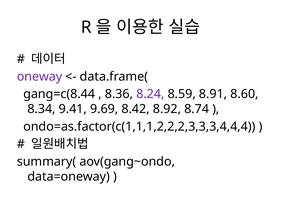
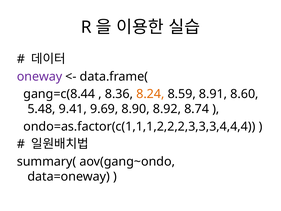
8.24 colour: purple -> orange (150, 94)
8.34: 8.34 -> 5.48 (41, 109)
8.42: 8.42 -> 8.90 (136, 109)
